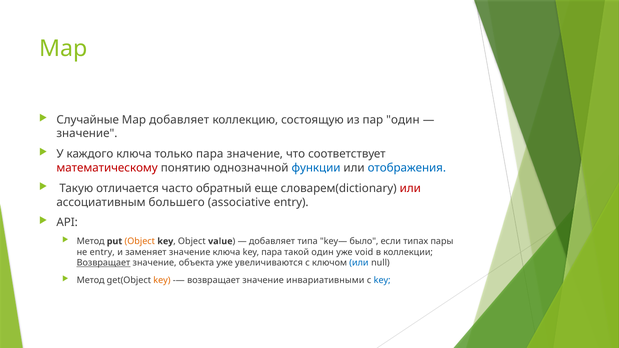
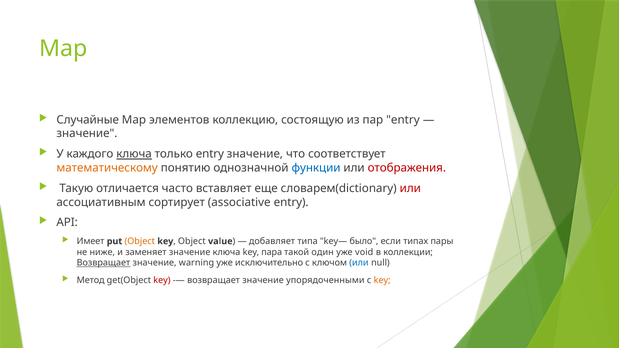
Map добавляет: добавляет -> элементов (179, 120)
пар один: один -> entry (403, 120)
ключа underline: none -> present (134, 154)
только пара: пара -> entry (210, 154)
математическому colour: red -> orange (107, 168)
отображения colour: blue -> red (407, 168)
обратный: обратный -> вставляет (224, 188)
большего: большего -> сортирует (177, 202)
Метод: Метод -> Имеет (91, 241)
не entry: entry -> ниже (102, 252)
объекта: объекта -> warning (196, 263)
увеличиваются: увеличиваются -> исключительно (269, 263)
key colour: orange -> red (162, 280)
инвариативными: инвариативными -> упорядоченными (325, 280)
key colour: blue -> orange (382, 280)
